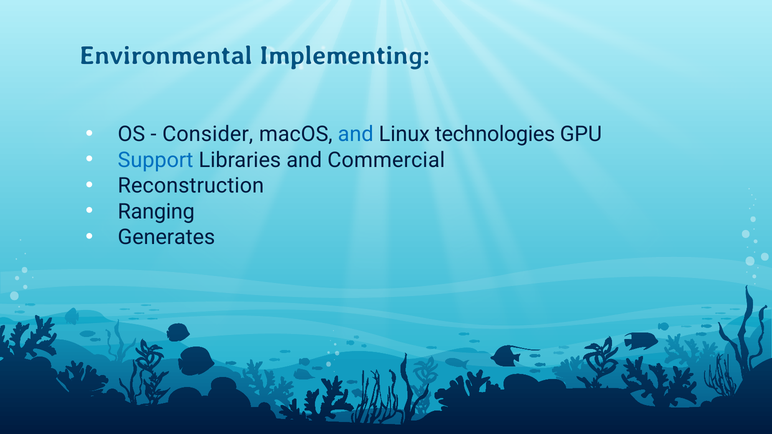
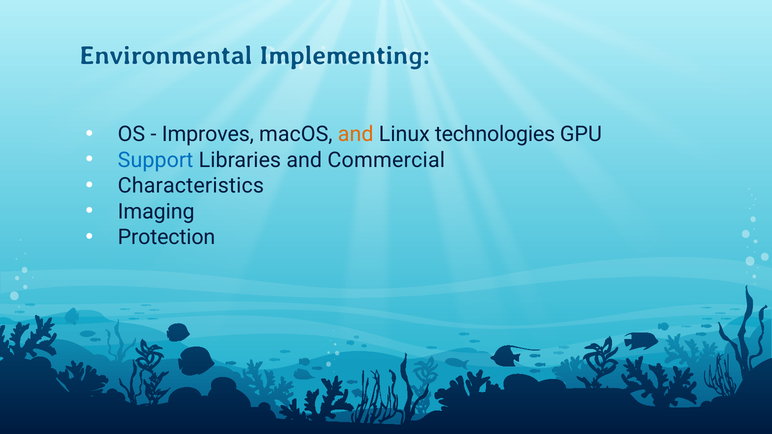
Consider: Consider -> Improves (208, 134)
and colour: blue -> orange (356, 134)
Reconstruction: Reconstruction -> Characteristics (191, 186)
Ranging: Ranging -> Imaging (156, 212)
Generates: Generates -> Protection (167, 237)
